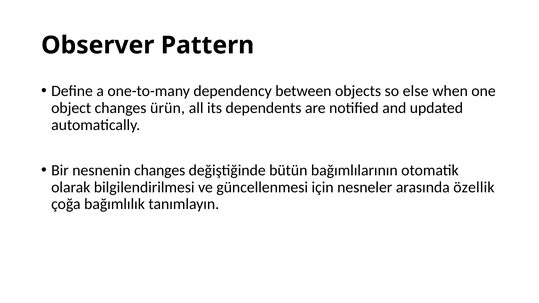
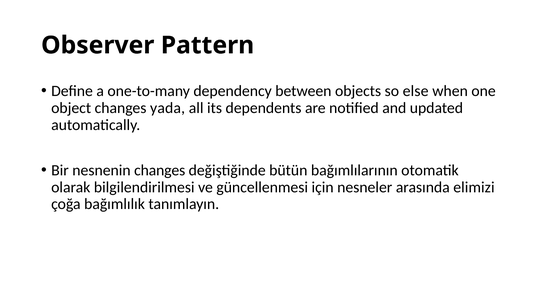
ürün: ürün -> yada (168, 108)
özellik: özellik -> elimizi (474, 187)
